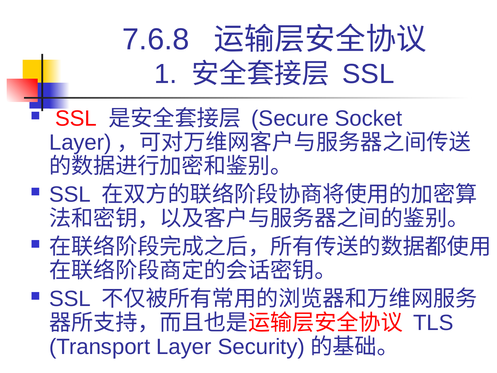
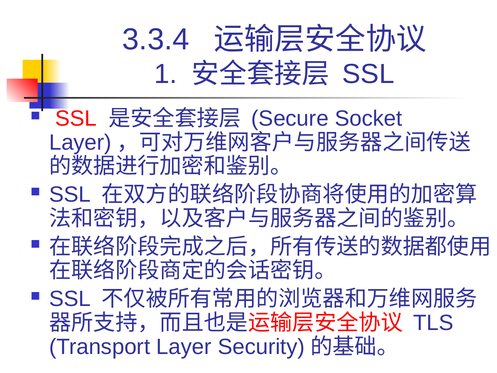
7.6.8: 7.6.8 -> 3.3.4 (156, 39)
